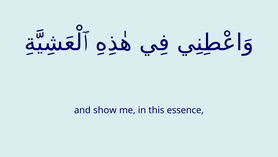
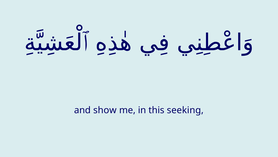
essence: essence -> seeking (185, 110)
